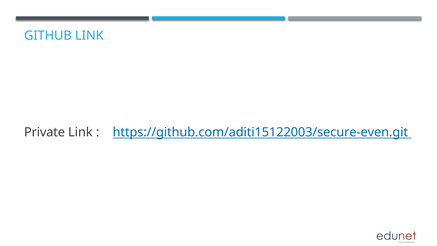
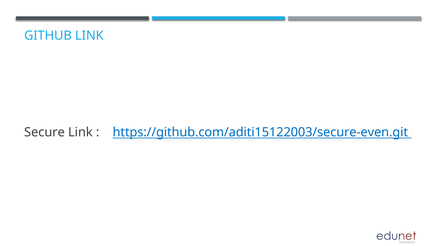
Private: Private -> Secure (44, 132)
